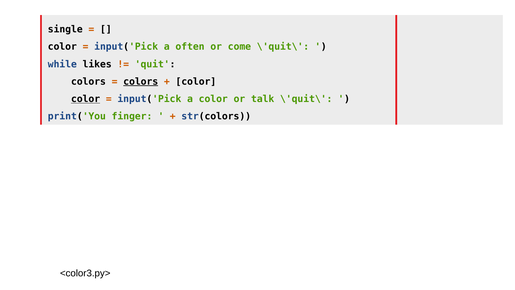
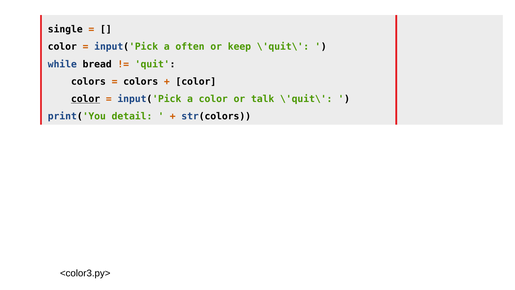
come: come -> keep (239, 47)
likes: likes -> bread (97, 64)
colors underline: present -> none (141, 82)
finger: finger -> detail (132, 116)
